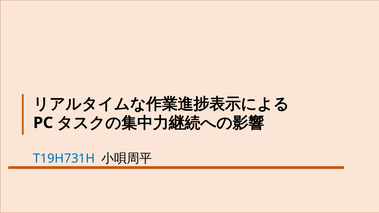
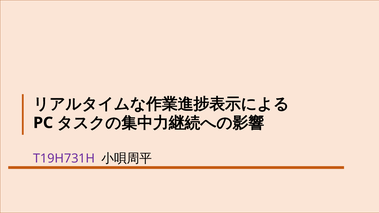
T19H731H colour: blue -> purple (64, 159)
